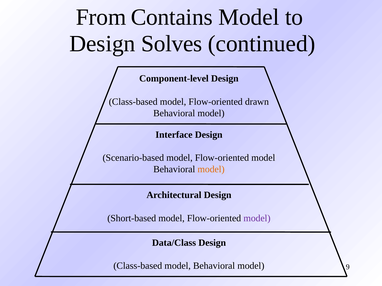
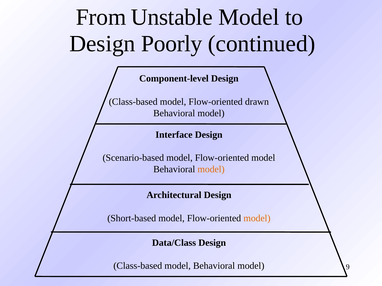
Contains: Contains -> Unstable (172, 17)
Solves: Solves -> Poorly (172, 44)
model colour: purple -> orange (257, 219)
